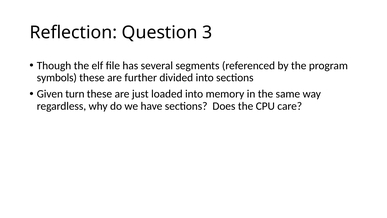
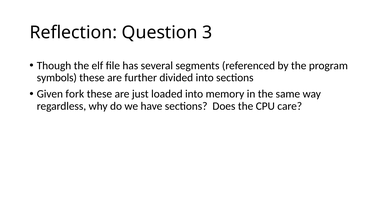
turn: turn -> fork (75, 94)
